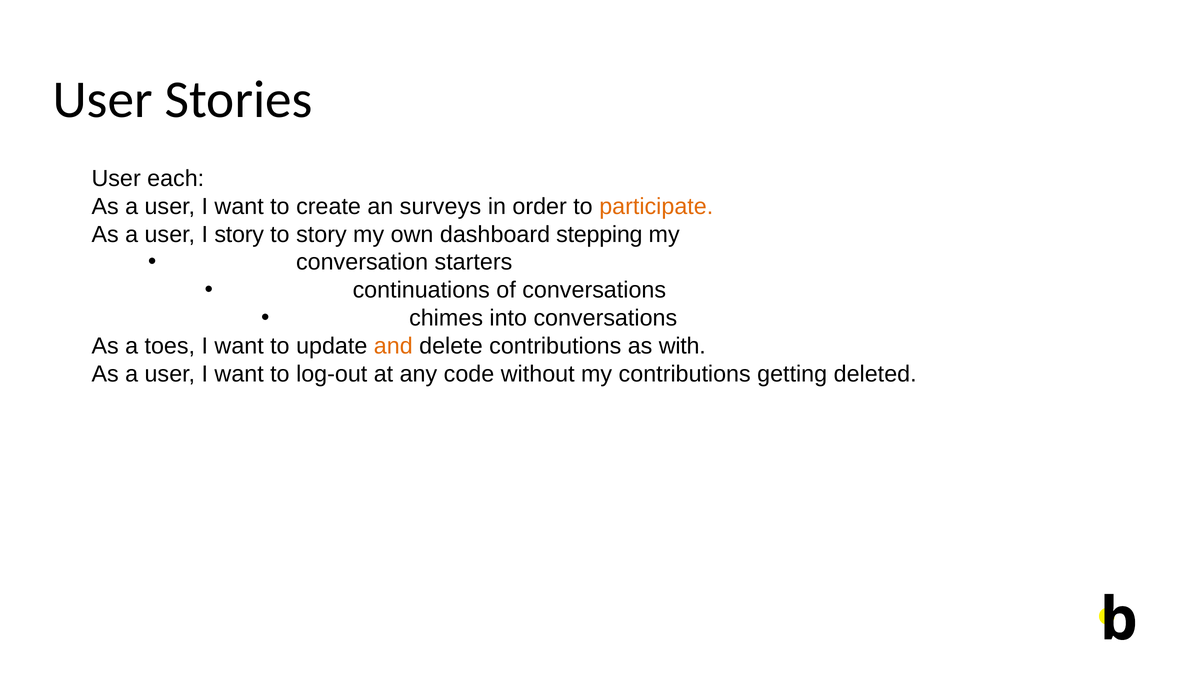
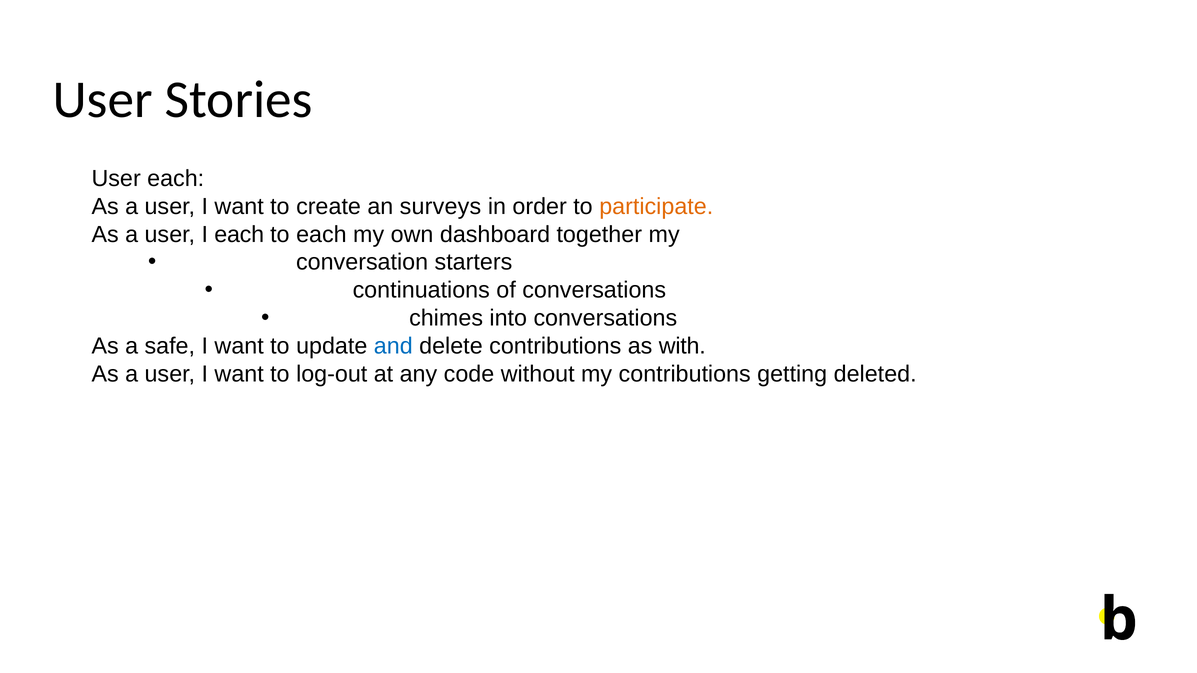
I story: story -> each (239, 234)
to story: story -> each (321, 234)
stepping: stepping -> together (599, 234)
toes: toes -> safe (170, 346)
and colour: orange -> blue (393, 346)
